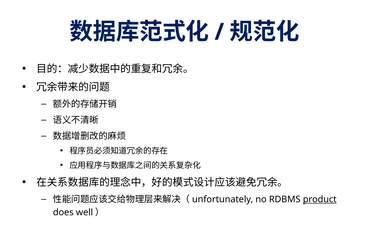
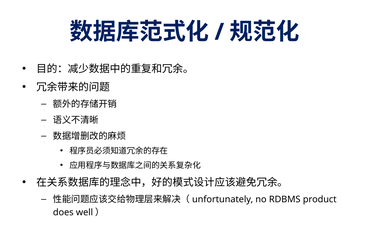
product underline: present -> none (320, 199)
